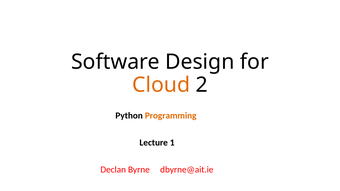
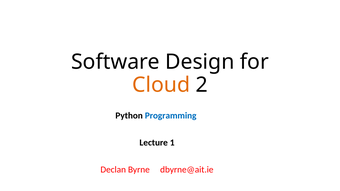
Programming colour: orange -> blue (171, 116)
